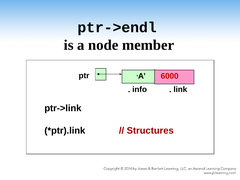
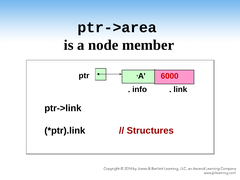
ptr->endl: ptr->endl -> ptr->area (117, 27)
